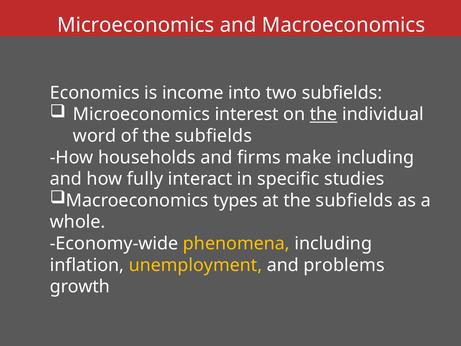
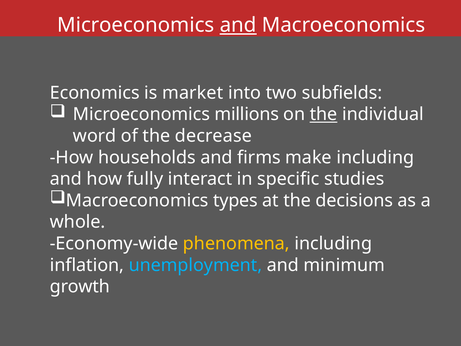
and underline: none -> present (238, 25)
income: income -> market (193, 93)
interest: interest -> millions (247, 114)
of the subfields: subfields -> decrease (213, 136)
at the subfields: subfields -> decisions (354, 200)
unemployment colour: yellow -> light blue (195, 265)
problems: problems -> minimum (344, 265)
